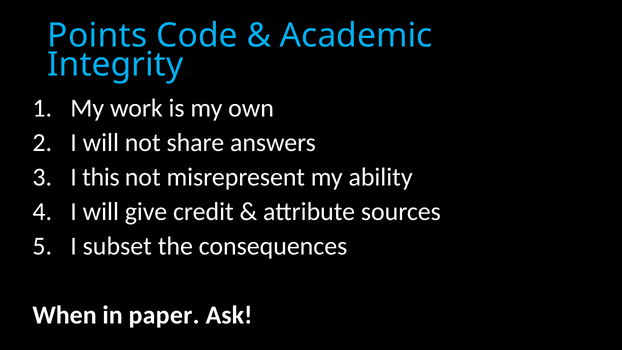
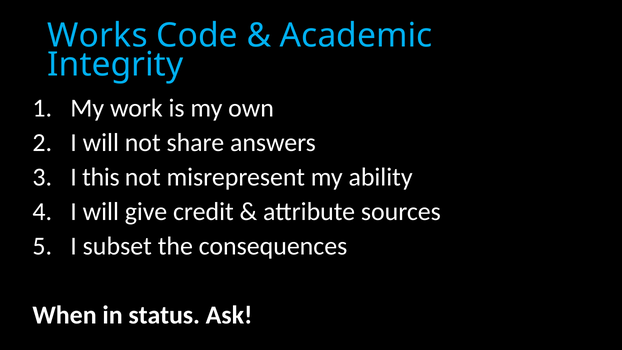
Points: Points -> Works (98, 35)
paper: paper -> status (164, 315)
